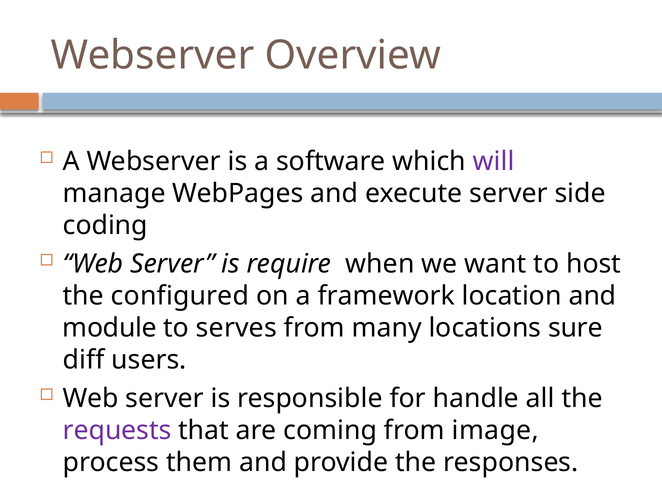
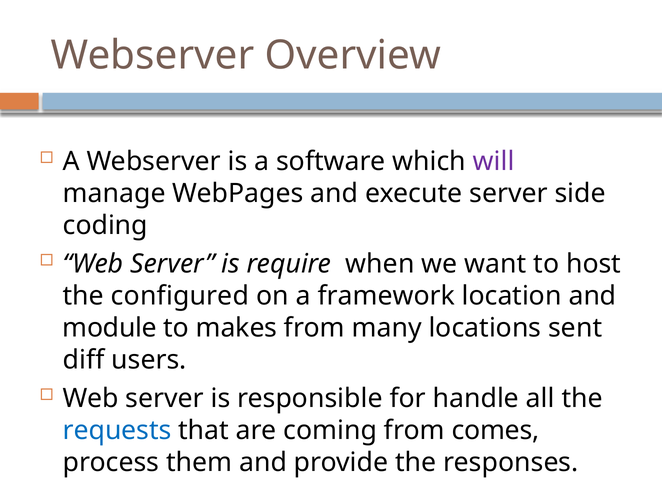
serves: serves -> makes (237, 328)
sure: sure -> sent (575, 328)
requests colour: purple -> blue (117, 430)
image: image -> comes (496, 430)
